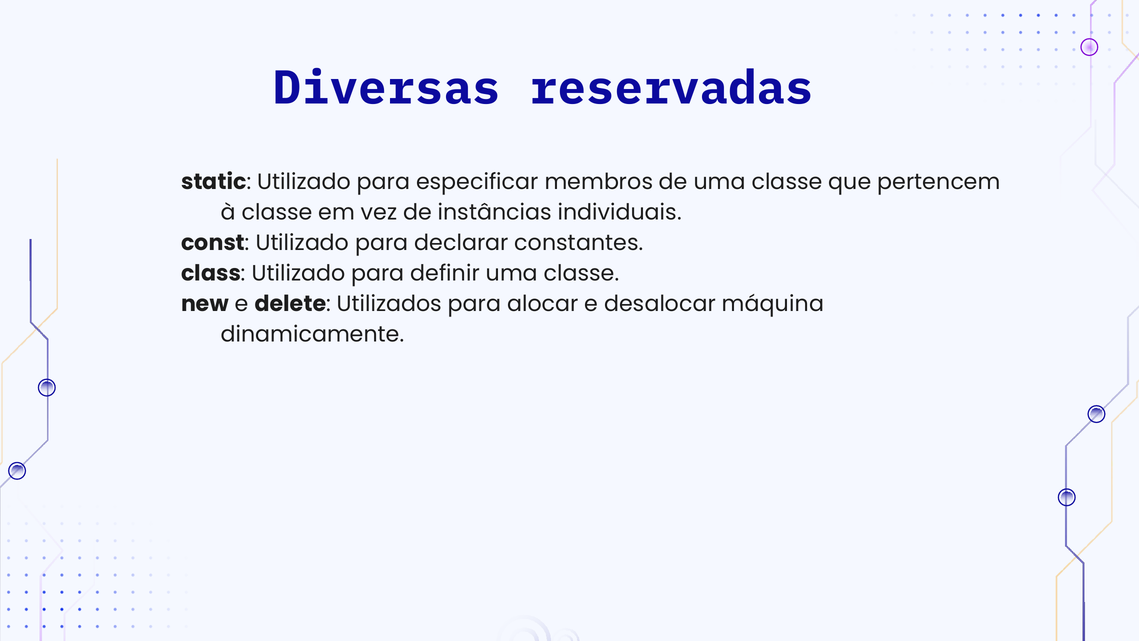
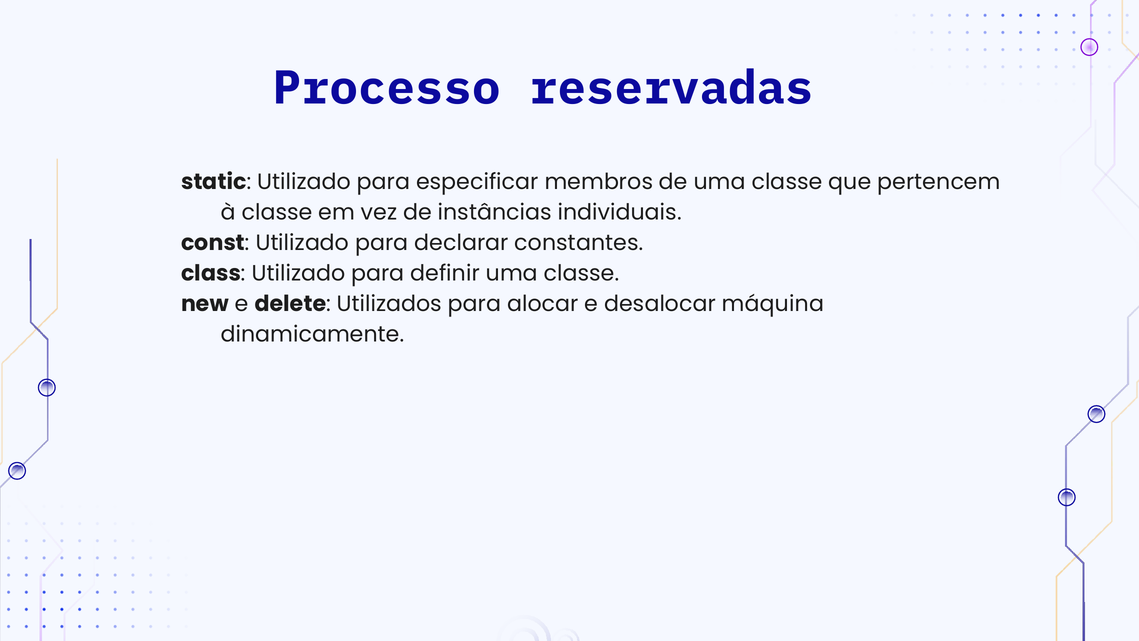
Diversas: Diversas -> Processo (387, 88)
